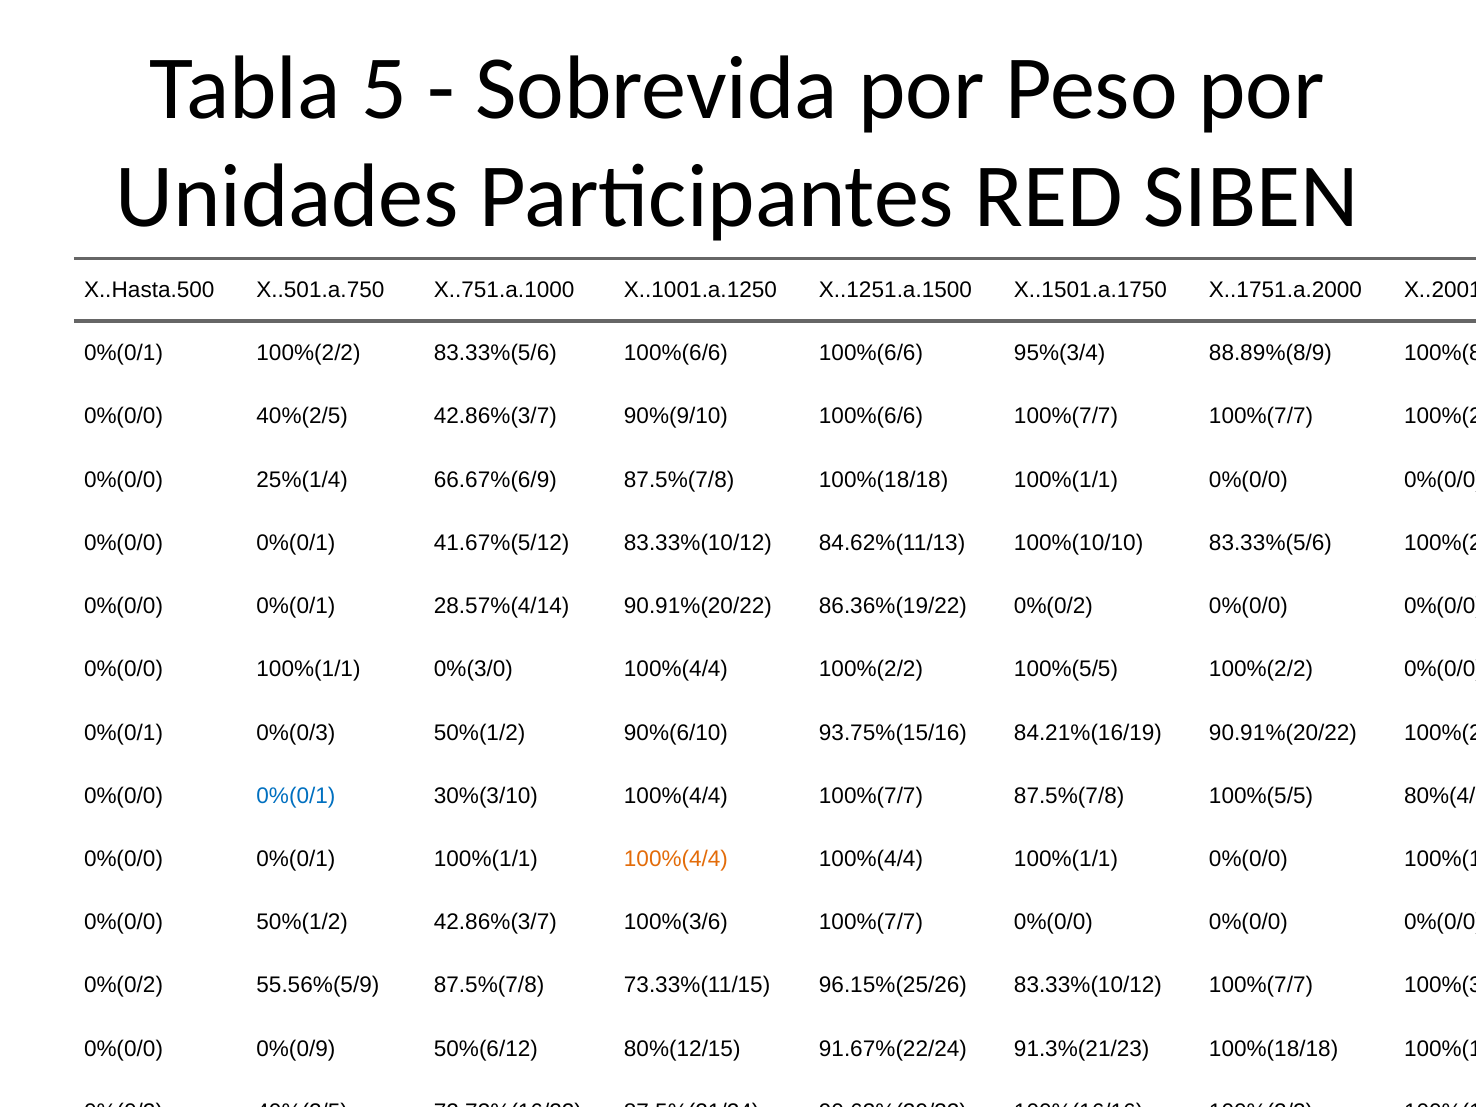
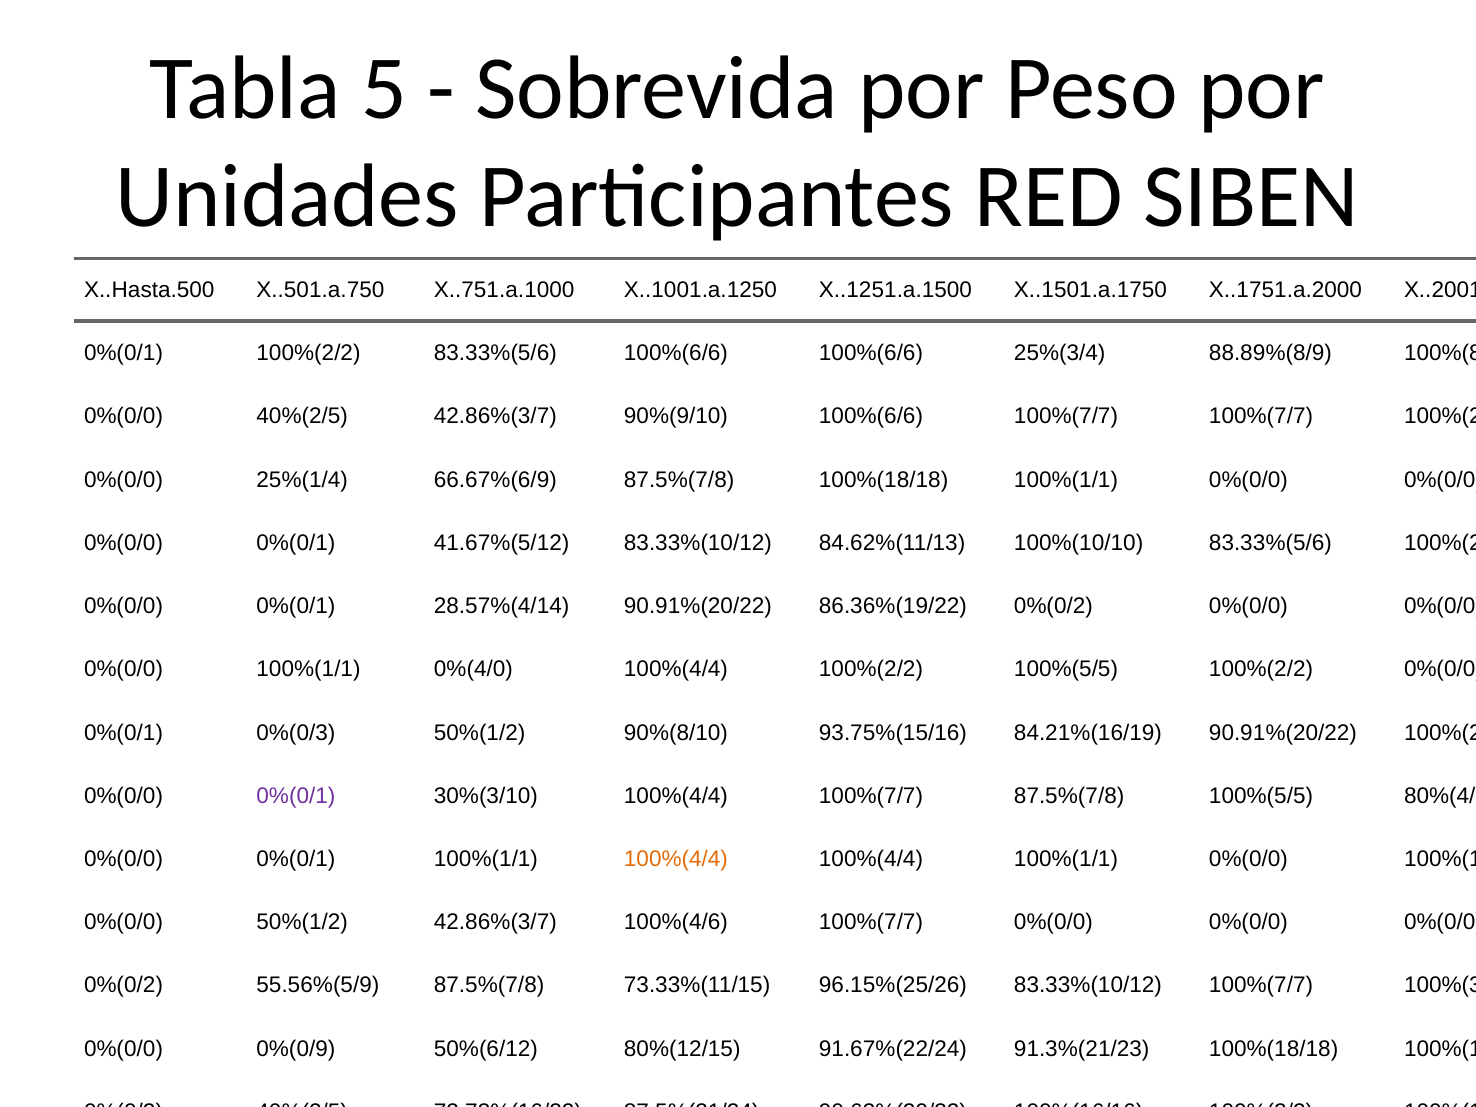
95%(3/4: 95%(3/4 -> 25%(3/4 (1060, 353)
0%(3/0: 0%(3/0 -> 0%(4/0 (473, 669)
90%(6/10: 90%(6/10 -> 90%(8/10 (676, 733)
0%(0/1 colour: blue -> purple (296, 796)
100%(3/6: 100%(3/6 -> 100%(4/6 (676, 922)
